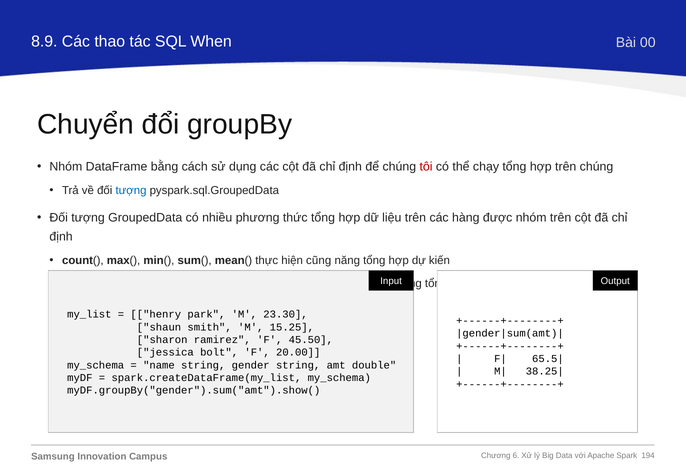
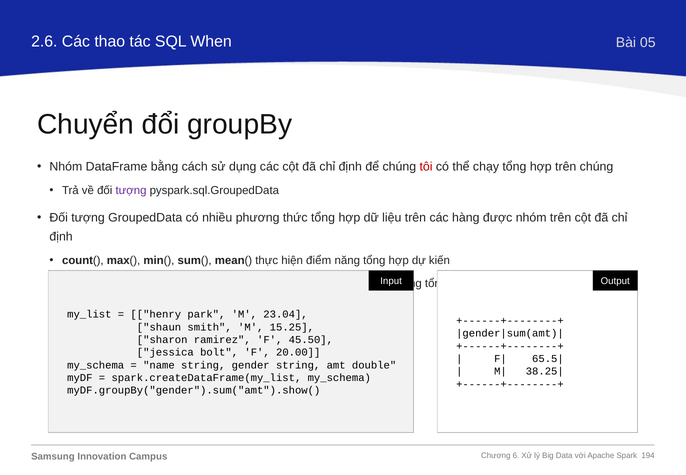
8.9: 8.9 -> 2.6 (44, 42)
00: 00 -> 05 (648, 43)
tượng colour: blue -> purple (131, 190)
cũng: cũng -> điểm (319, 260)
23.30: 23.30 -> 23.04 (286, 314)
